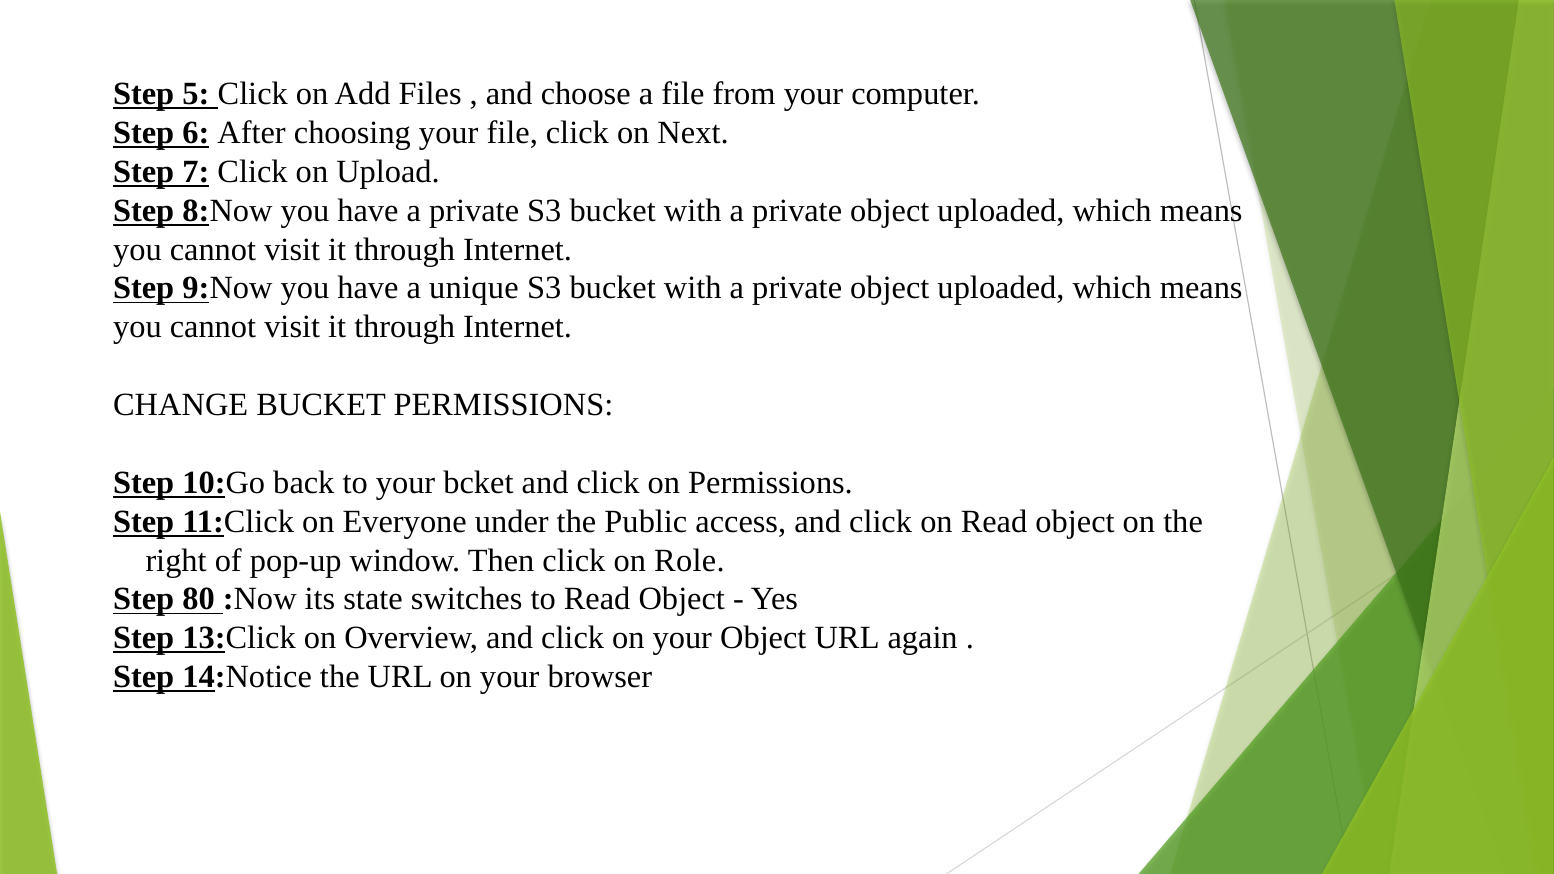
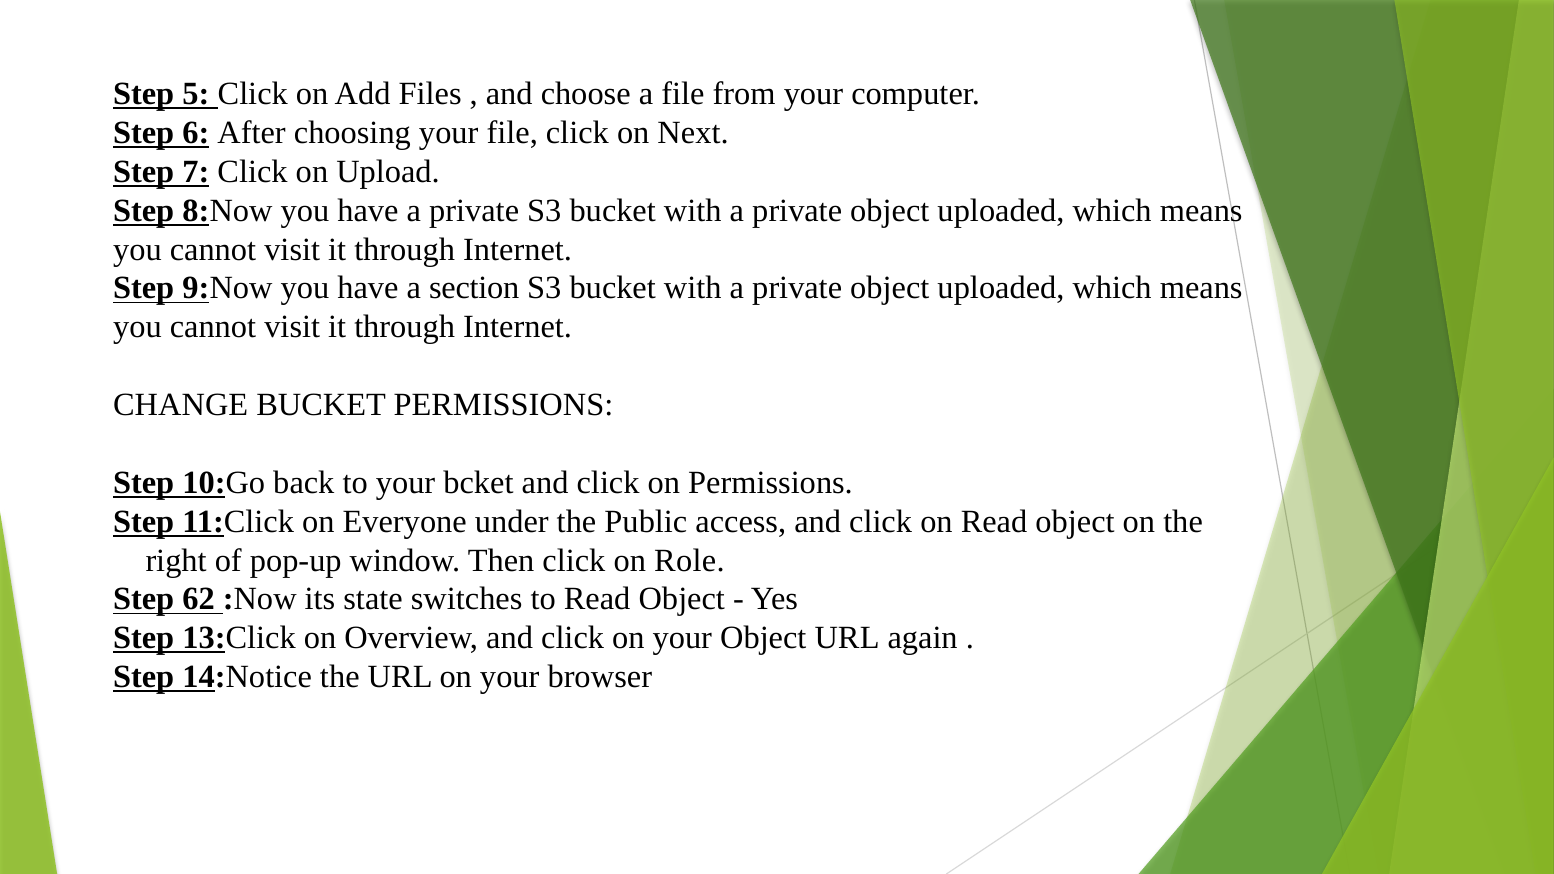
unique: unique -> section (474, 288)
80: 80 -> 62 (199, 599)
